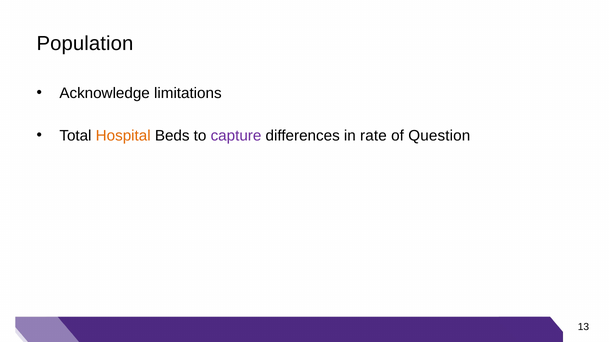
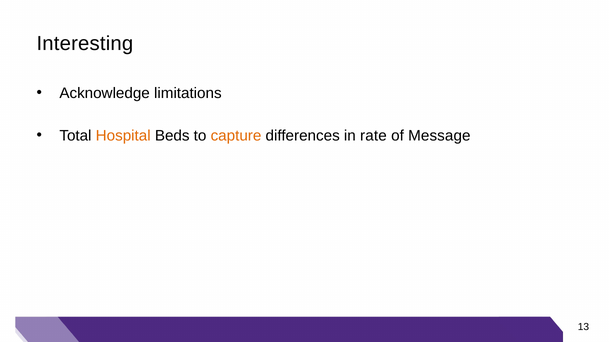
Population: Population -> Interesting (85, 44)
capture colour: purple -> orange (236, 136)
Question: Question -> Message (439, 136)
